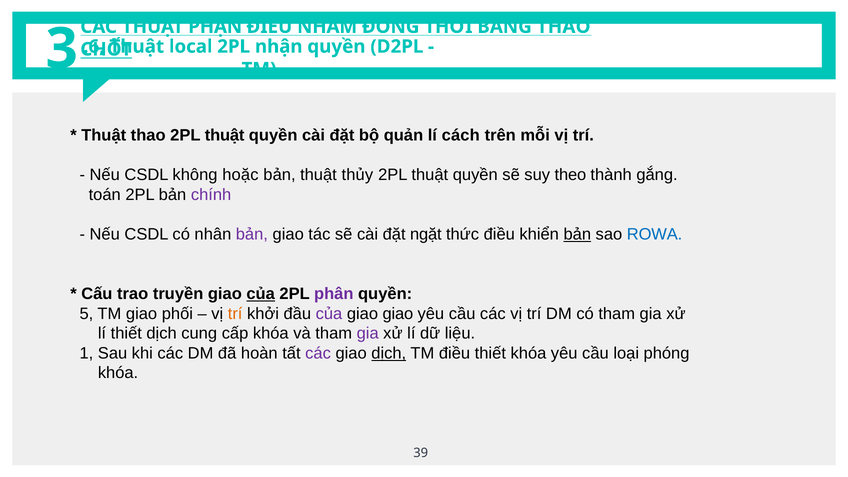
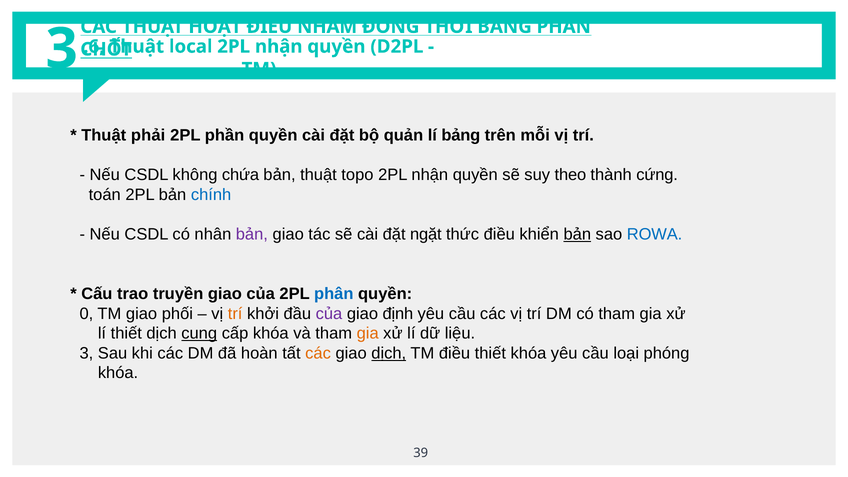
PHẬN: PHẬN -> HOẠT (215, 27)
BẰNG THAO: THAO -> PHÂN (564, 27)
Thuật thao: thao -> phải (148, 135)
thuật: thuật -> phần (225, 135)
cách: cách -> bảng (461, 135)
hoặc: hoặc -> chứa (241, 175)
thủy: thủy -> topo (357, 175)
thuật: thuật -> nhận (430, 175)
gắng: gắng -> cứng (657, 175)
chính colour: purple -> blue (211, 195)
của underline: present -> none (261, 294)
phân colour: purple -> blue (334, 294)
5: 5 -> 0 (86, 314)
giao giao: giao -> định (398, 314)
cung underline: none -> present (199, 333)
gia colour: purple -> orange (368, 333)
1: 1 -> 3 (86, 353)
các colour: purple -> orange (318, 353)
